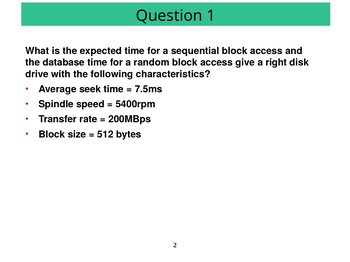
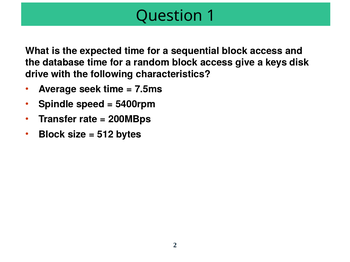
right: right -> keys (276, 63)
